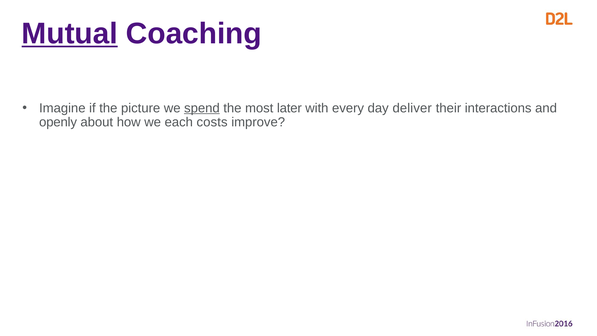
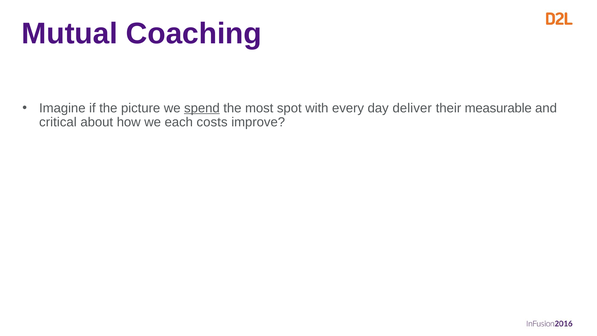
Mutual underline: present -> none (70, 34)
later: later -> spot (289, 108)
interactions: interactions -> measurable (498, 108)
openly: openly -> critical (58, 122)
